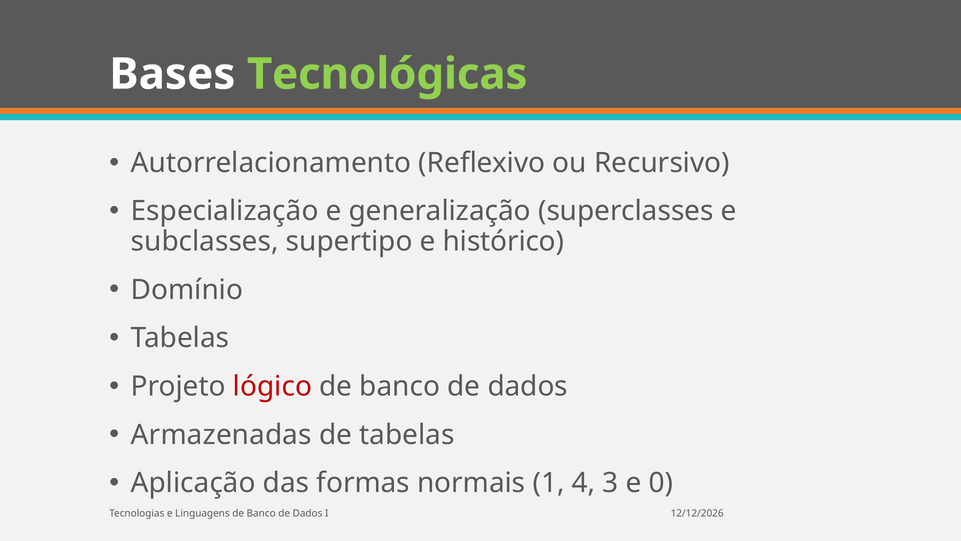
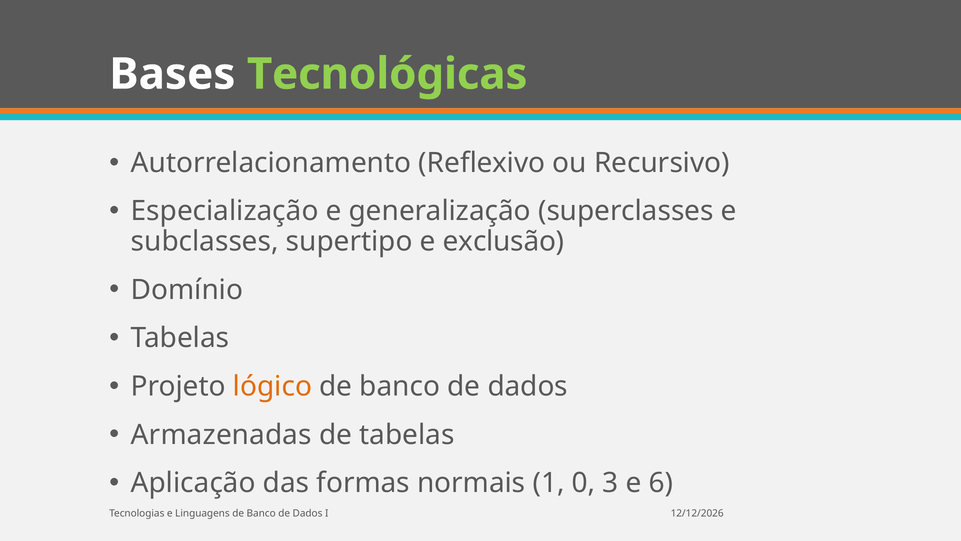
histórico: histórico -> exclusão (503, 241)
lógico colour: red -> orange (273, 386)
4: 4 -> 0 (584, 483)
0: 0 -> 6 (661, 483)
